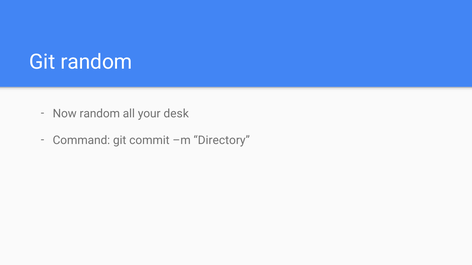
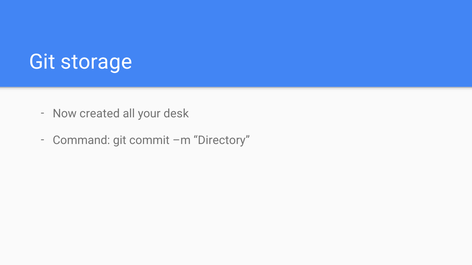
Git random: random -> storage (96, 62)
Now random: random -> created (100, 114)
